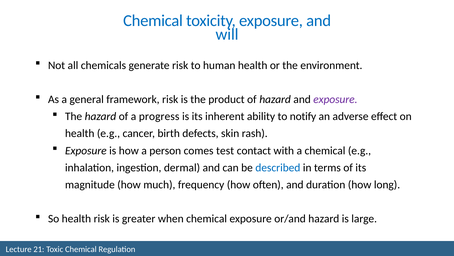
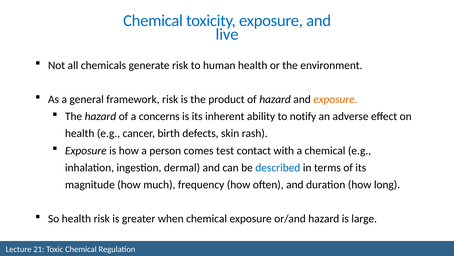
will: will -> live (227, 34)
exposure colour: purple -> orange (335, 99)
progress: progress -> concerns (159, 116)
